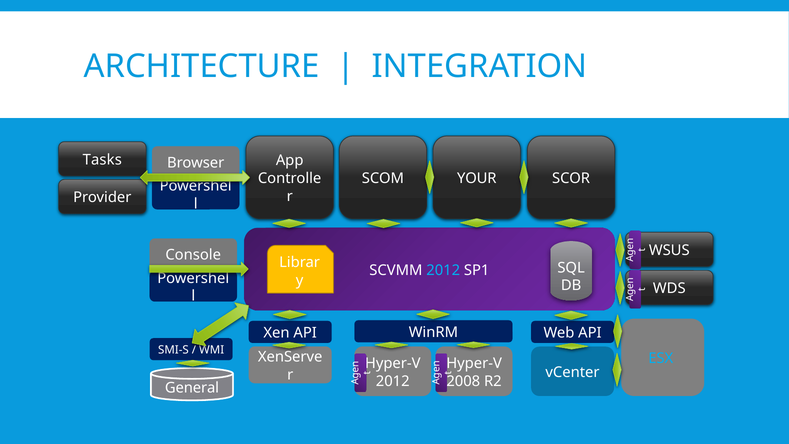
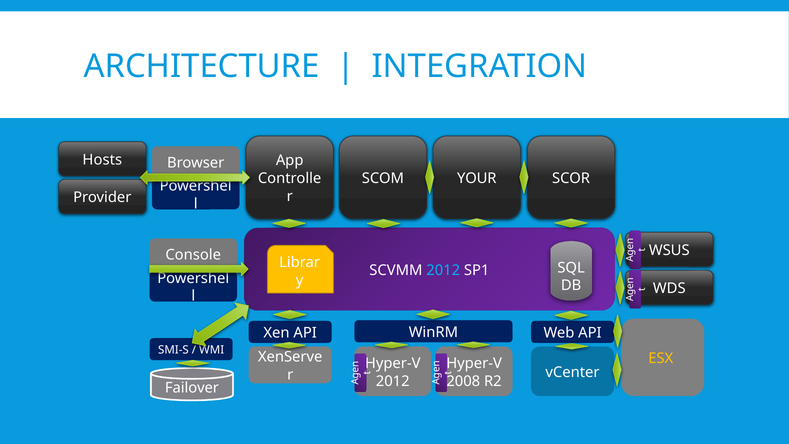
Tasks: Tasks -> Hosts (102, 160)
ESX colour: light blue -> yellow (661, 358)
General: General -> Failover (192, 388)
